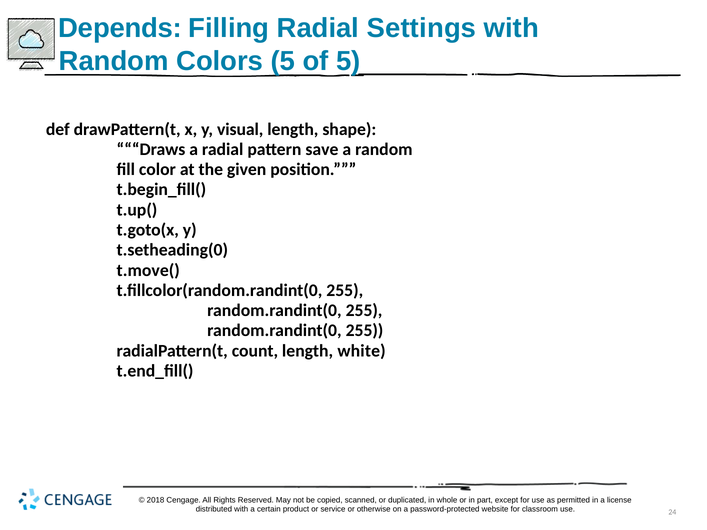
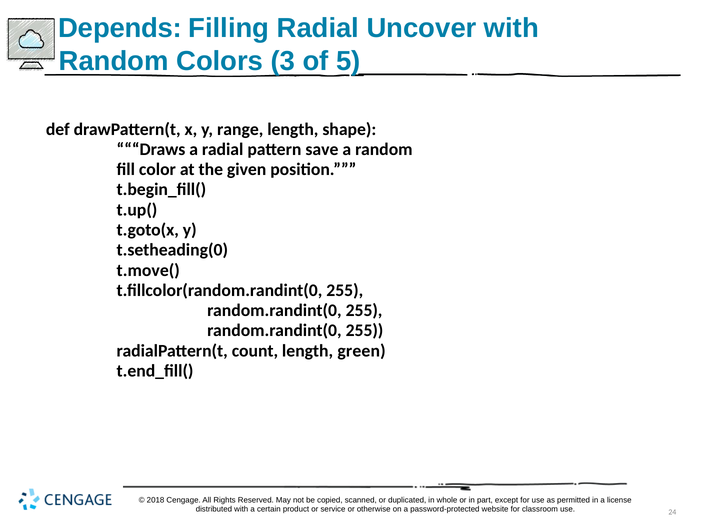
Settings: Settings -> Uncover (422, 28)
Colors 5: 5 -> 3 (283, 61)
visual: visual -> range (240, 129)
white: white -> green (362, 351)
